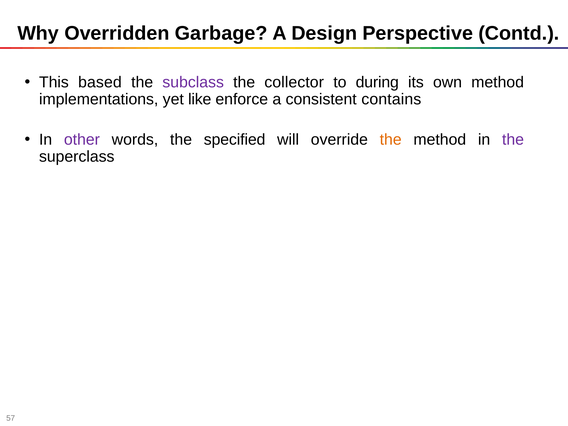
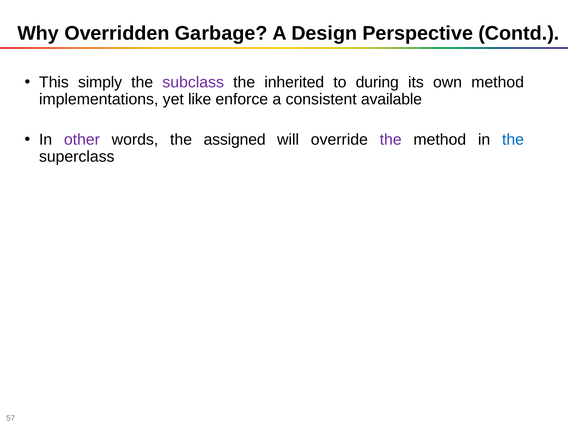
based: based -> simply (100, 82)
collector: collector -> inherited (294, 82)
contains: contains -> available (391, 99)
specified: specified -> assigned (235, 140)
the colour: orange -> purple (391, 140)
the colour: purple -> blue (513, 140)
